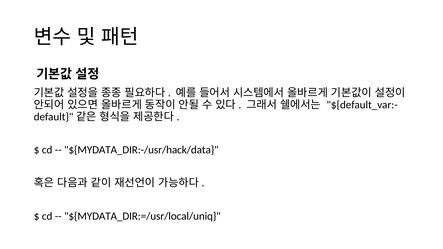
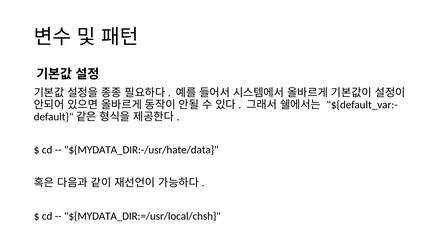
${MYDATA_DIR:-/usr/hack/data: ${MYDATA_DIR:-/usr/hack/data -> ${MYDATA_DIR:-/usr/hate/data (141, 150)
${MYDATA_DIR:=/usr/local/uniq: ${MYDATA_DIR:=/usr/local/uniq -> ${MYDATA_DIR:=/usr/local/chsh (142, 216)
